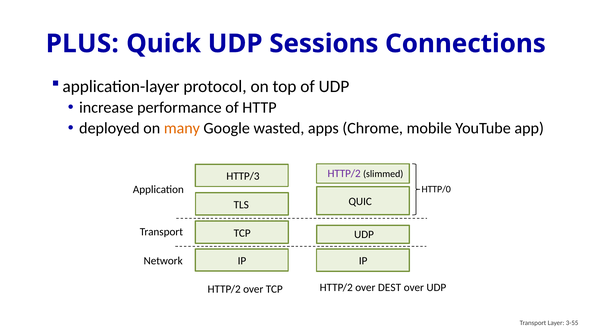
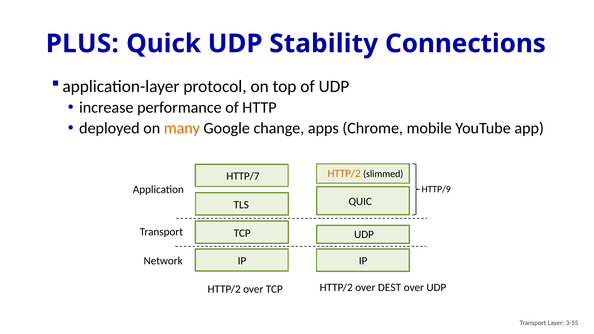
Sessions: Sessions -> Stability (324, 44)
wasted: wasted -> change (279, 128)
HTTP/2 colour: purple -> orange (344, 173)
HTTP/3: HTTP/3 -> HTTP/7 (243, 176)
HTTP/0: HTTP/0 -> HTTP/9 (436, 189)
